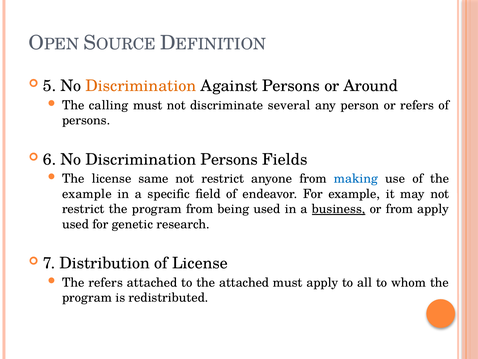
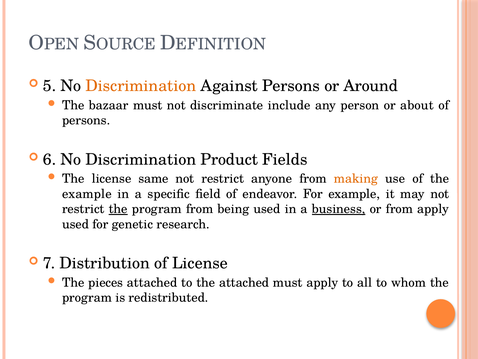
calling: calling -> bazaar (109, 105)
several: several -> include (289, 105)
or refers: refers -> about (417, 105)
Discrimination Persons: Persons -> Product (229, 159)
making colour: blue -> orange (356, 179)
the underline: none -> present (118, 209)
The refers: refers -> pieces (106, 282)
